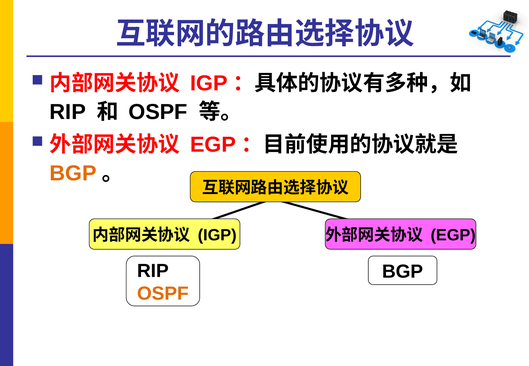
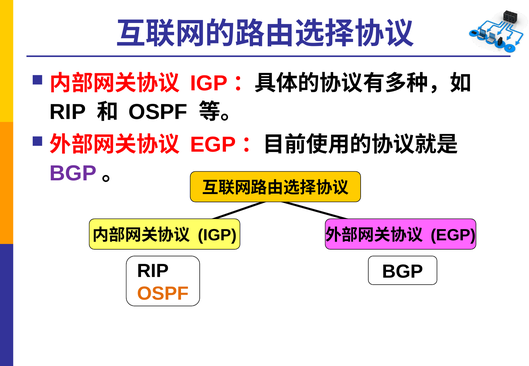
BGP colour: orange -> purple (73, 173)
